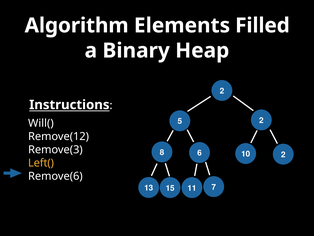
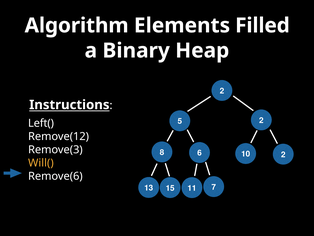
Will(: Will( -> Left( (41, 123)
Left(: Left( -> Will( (41, 163)
